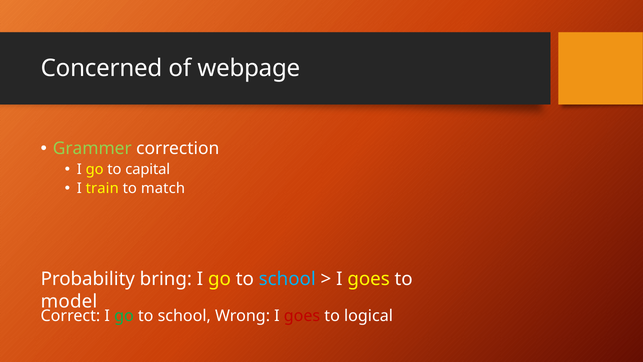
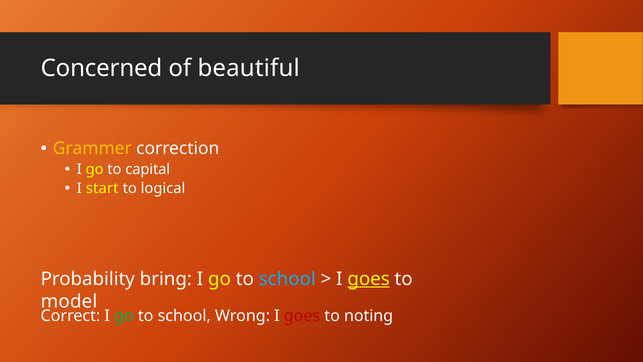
webpage: webpage -> beautiful (249, 68)
Grammer colour: light green -> yellow (92, 148)
train: train -> start (102, 188)
match: match -> logical (163, 188)
goes underline: none -> present (369, 279)
logical: logical -> noting (369, 316)
